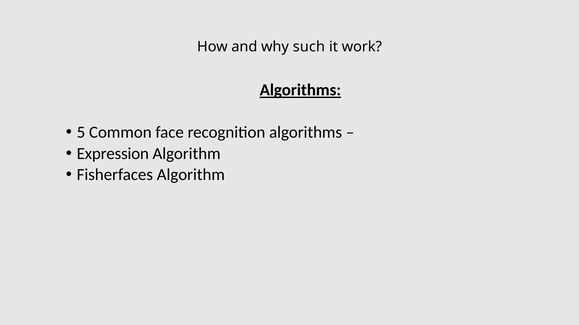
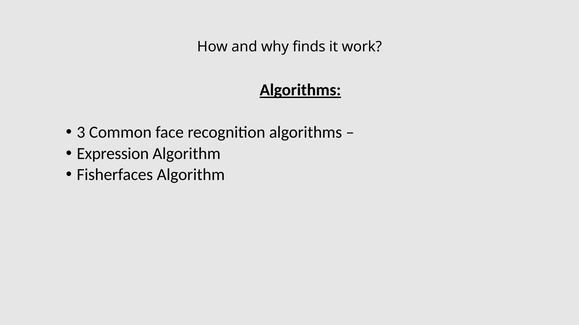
such: such -> finds (309, 47)
5: 5 -> 3 (81, 133)
